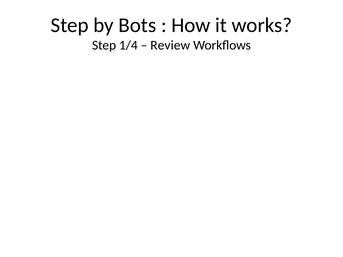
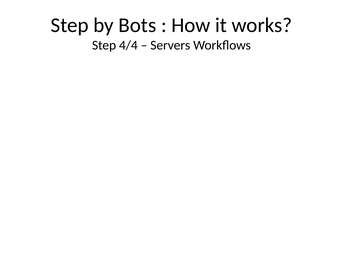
1/4: 1/4 -> 4/4 (128, 45)
Review: Review -> Servers (170, 45)
